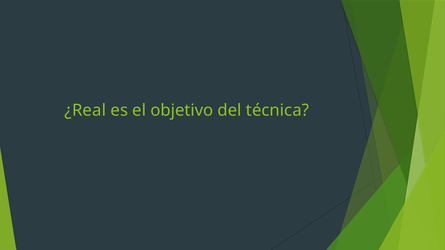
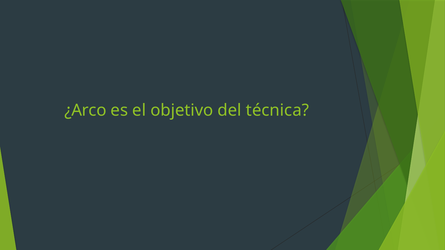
¿Real: ¿Real -> ¿Arco (85, 111)
